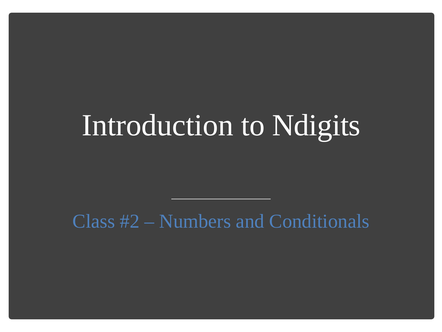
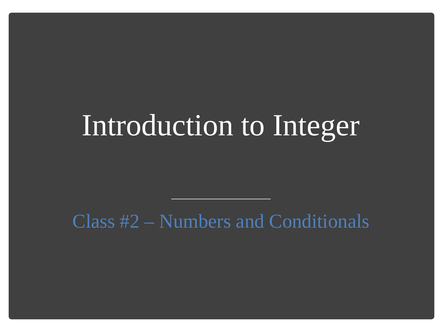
Ndigits: Ndigits -> Integer (316, 125)
